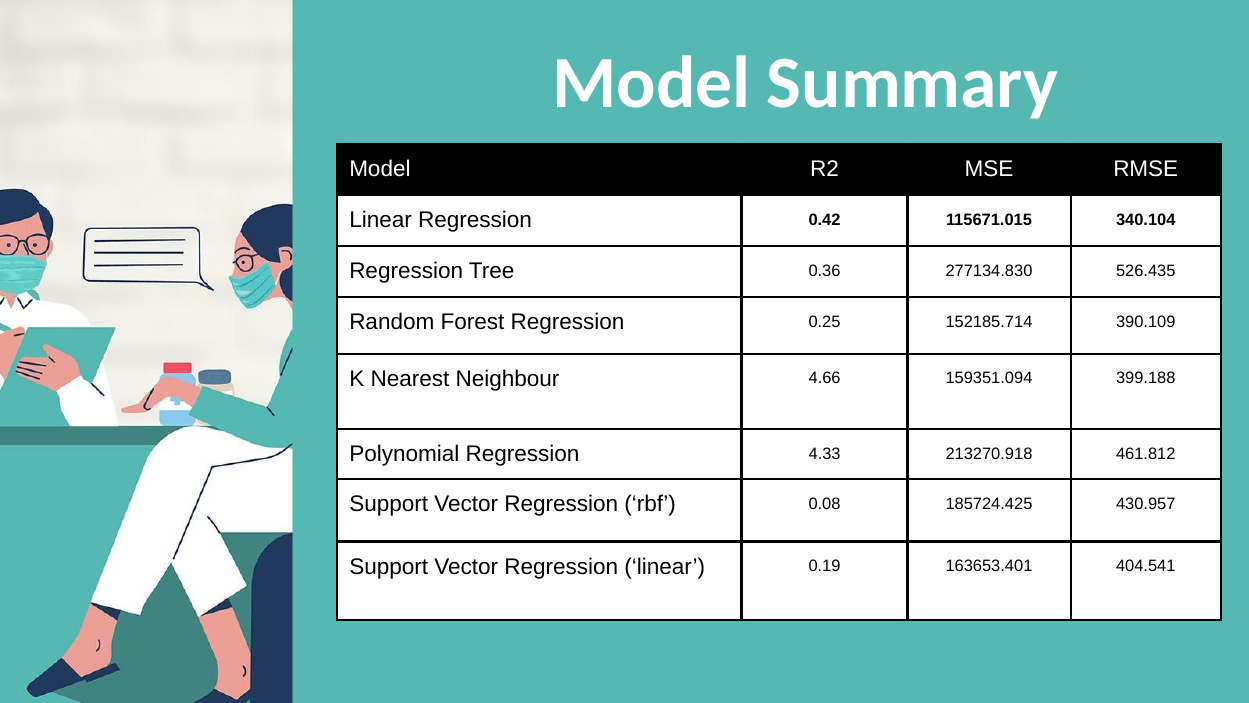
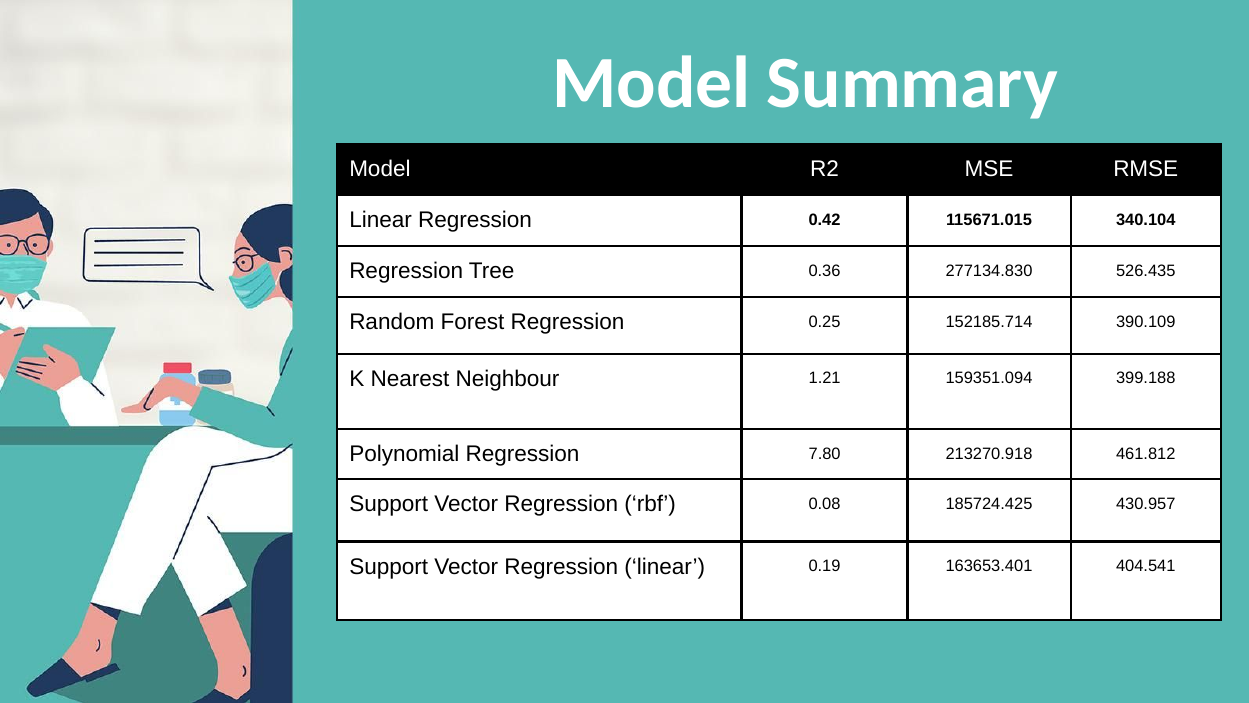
4.66: 4.66 -> 1.21 (825, 378)
4.33: 4.33 -> 7.80 (825, 453)
